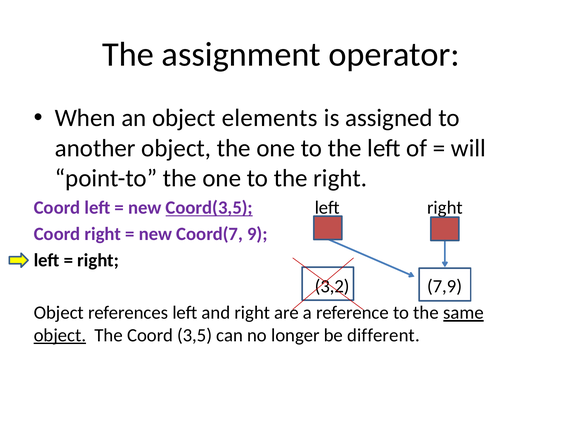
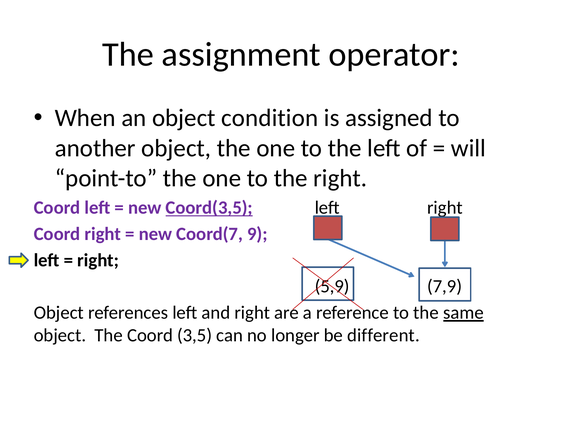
elements: elements -> condition (270, 118)
3,2: 3,2 -> 5,9 (332, 286)
object underline: present -> none (60, 335)
